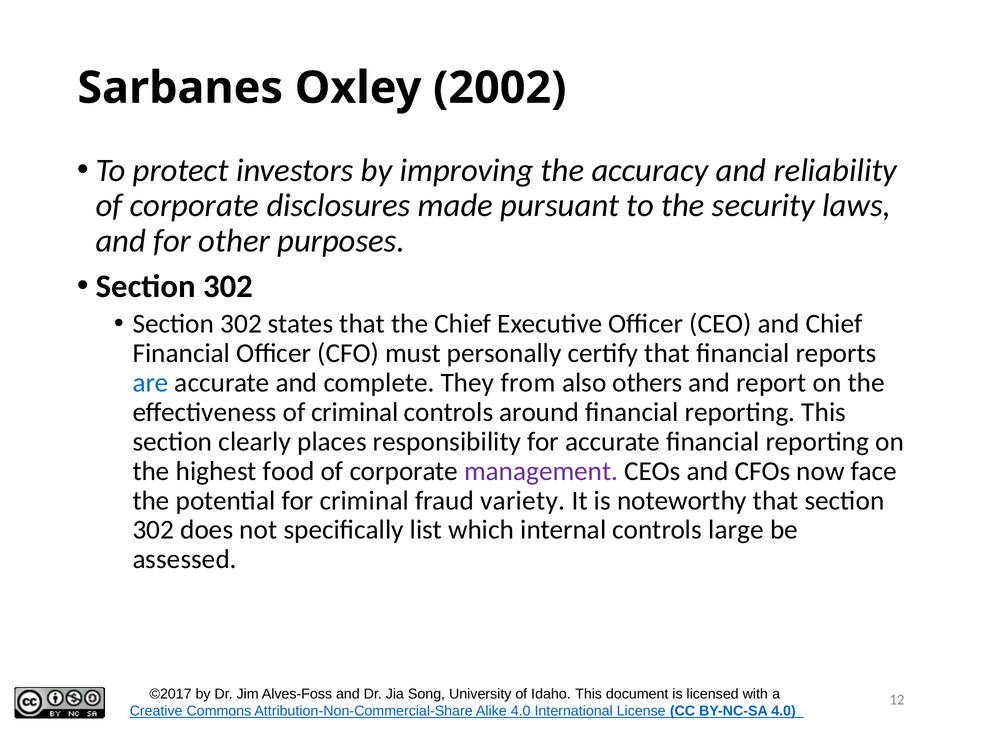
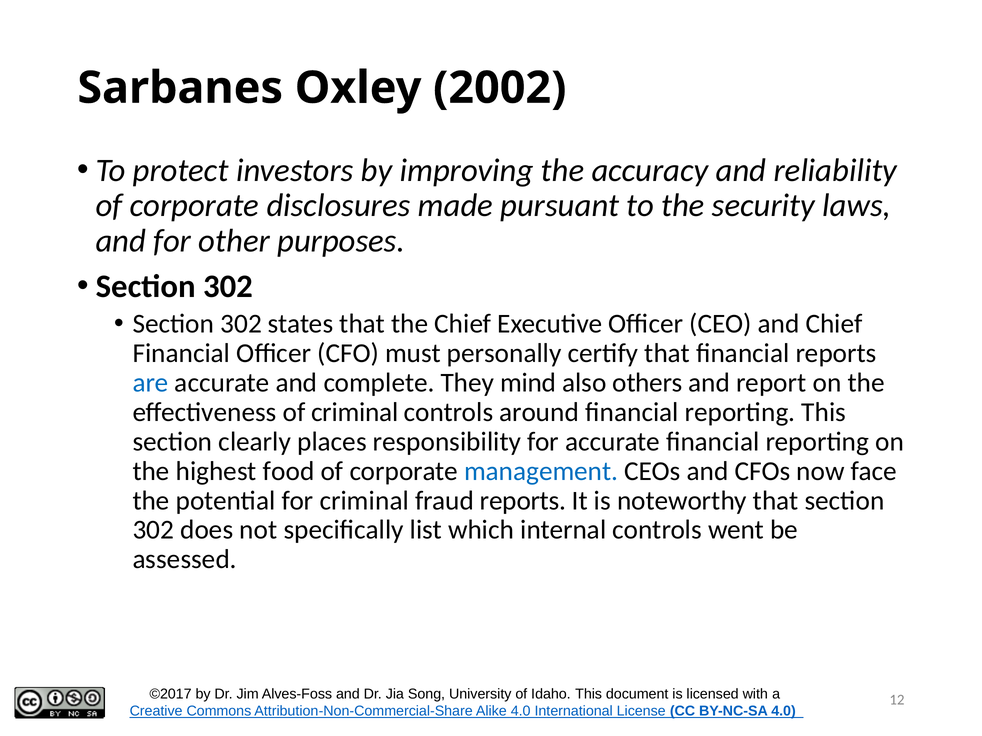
from: from -> mind (528, 383)
management colour: purple -> blue (541, 471)
fraud variety: variety -> reports (523, 501)
large: large -> went (736, 530)
